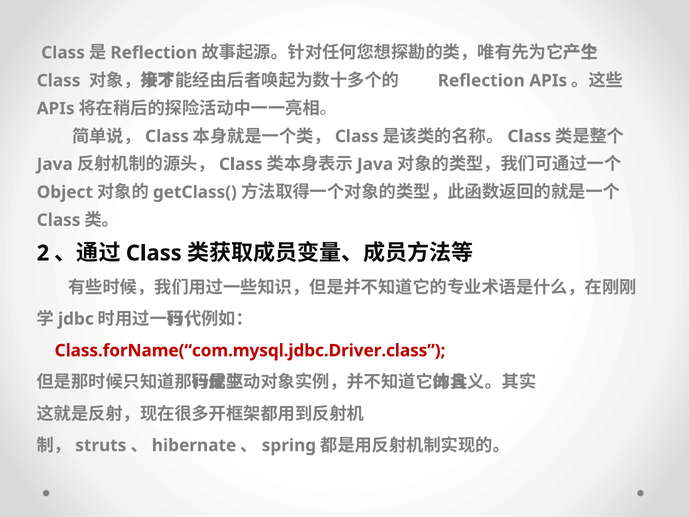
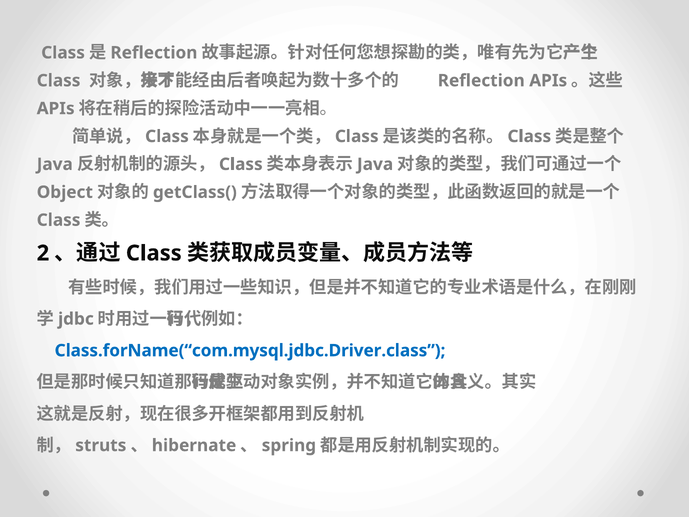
Class.forName(“com.mysql.jdbc.Driver.class colour: red -> blue (250, 350)
